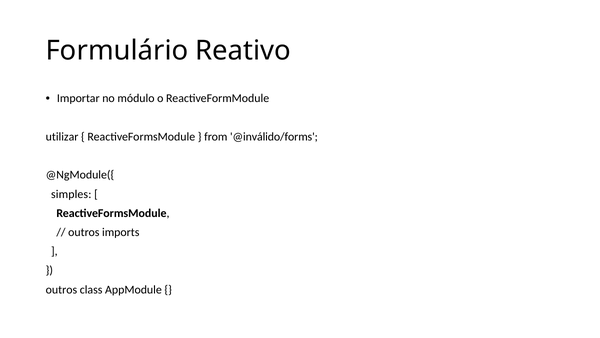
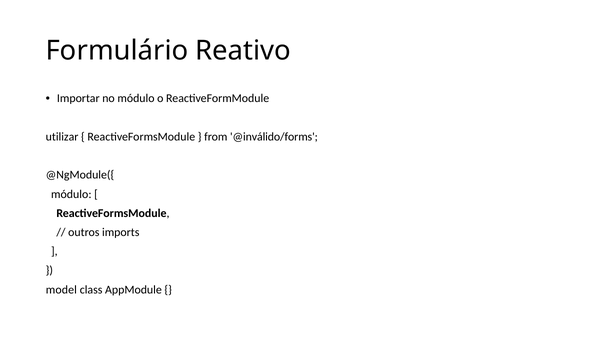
simples: simples -> módulo (71, 194)
outros: outros -> model (61, 289)
